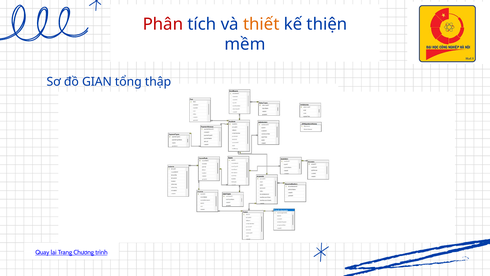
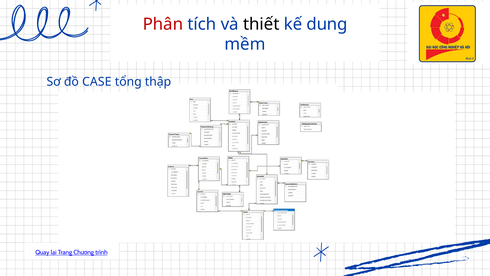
thiết colour: orange -> black (261, 24)
thiện: thiện -> dung (327, 24)
GIAN: GIAN -> CASE (97, 82)
